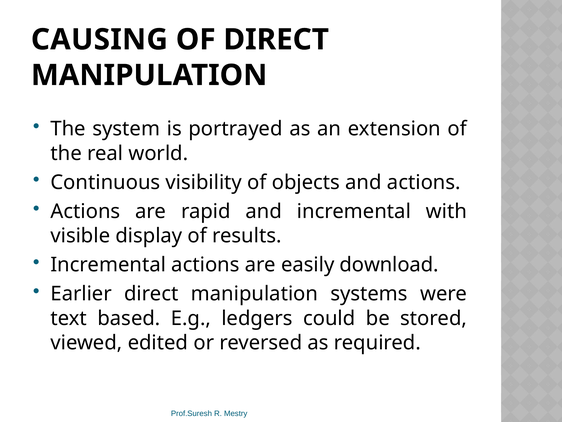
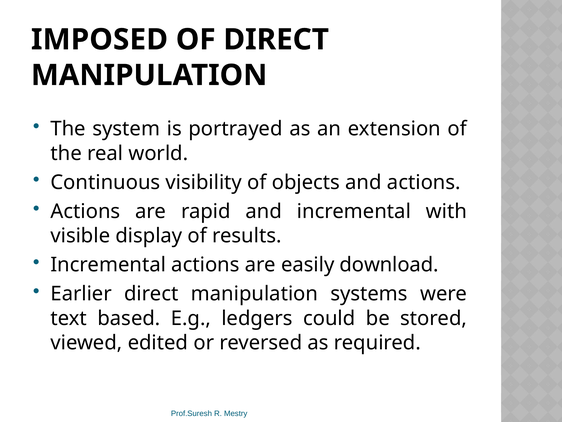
CAUSING: CAUSING -> IMPOSED (99, 40)
